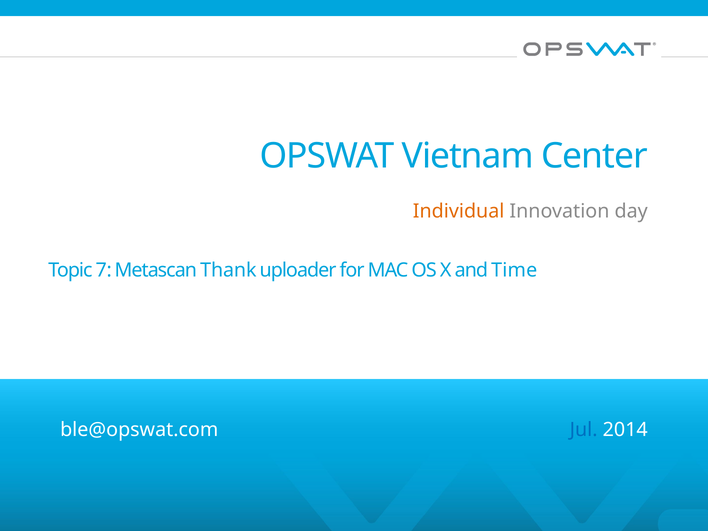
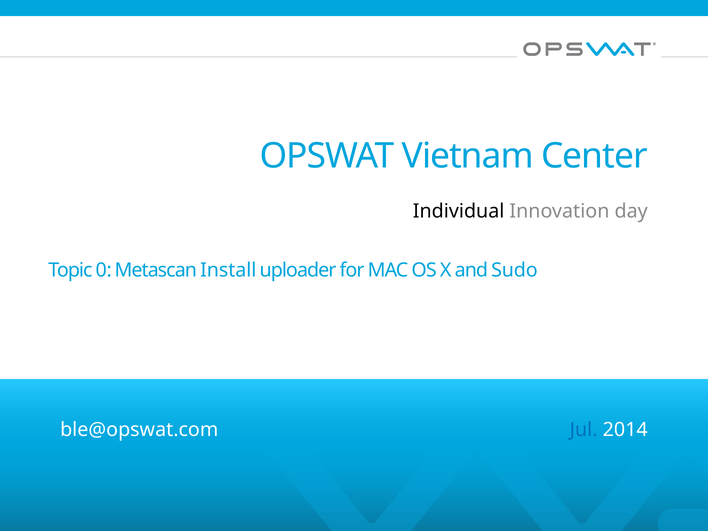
Individual colour: orange -> black (459, 211)
7: 7 -> 0 (104, 270)
Thank: Thank -> Install (228, 270)
Time: Time -> Sudo (514, 270)
